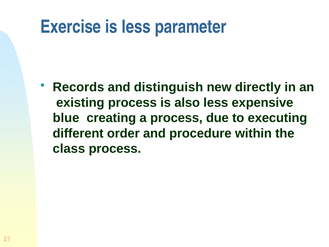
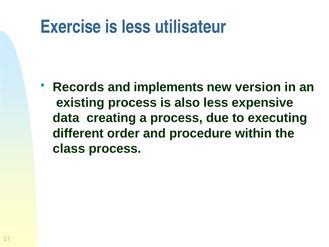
parameter: parameter -> utilisateur (191, 27)
distinguish: distinguish -> implements (169, 87)
directly: directly -> version (258, 87)
blue: blue -> data (66, 118)
